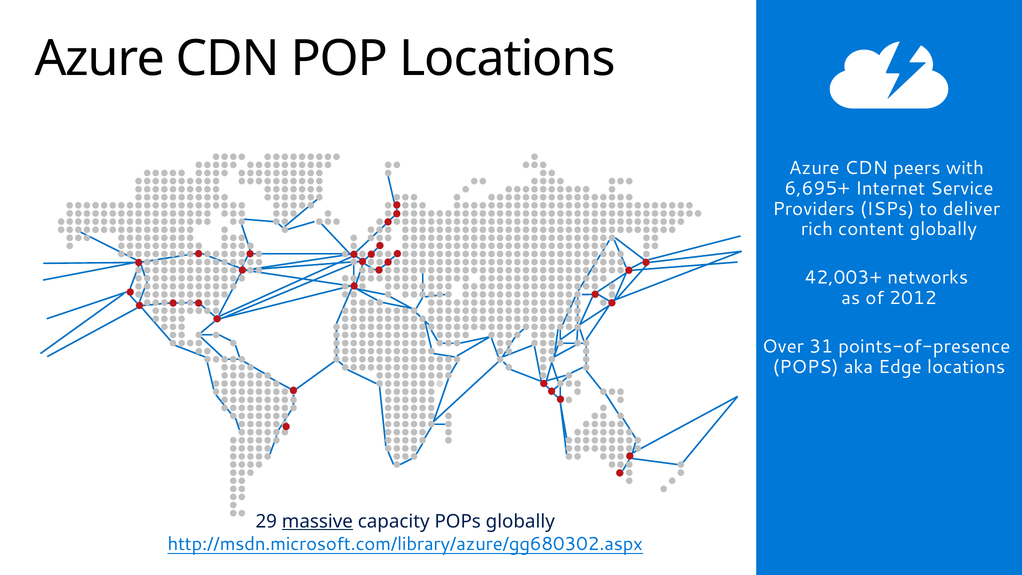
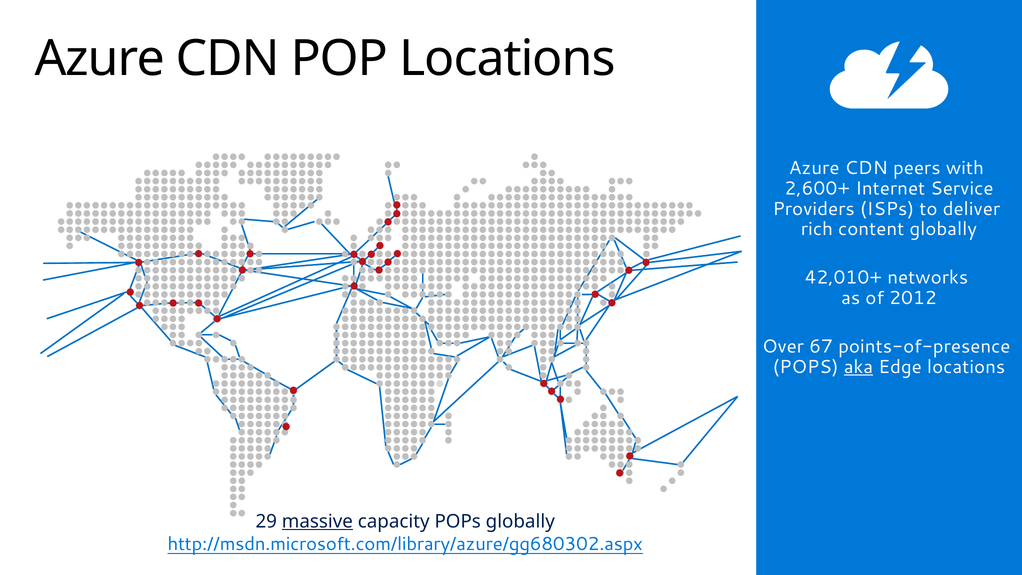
6,695+: 6,695+ -> 2,600+ (817, 188)
42,003+: 42,003+ -> 42,010+ (843, 278)
31: 31 -> 67 (821, 347)
aka underline: none -> present (858, 367)
